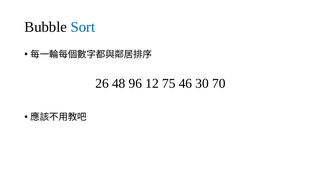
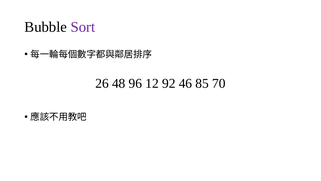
Sort colour: blue -> purple (83, 27)
75: 75 -> 92 (169, 83)
30: 30 -> 85 (202, 83)
